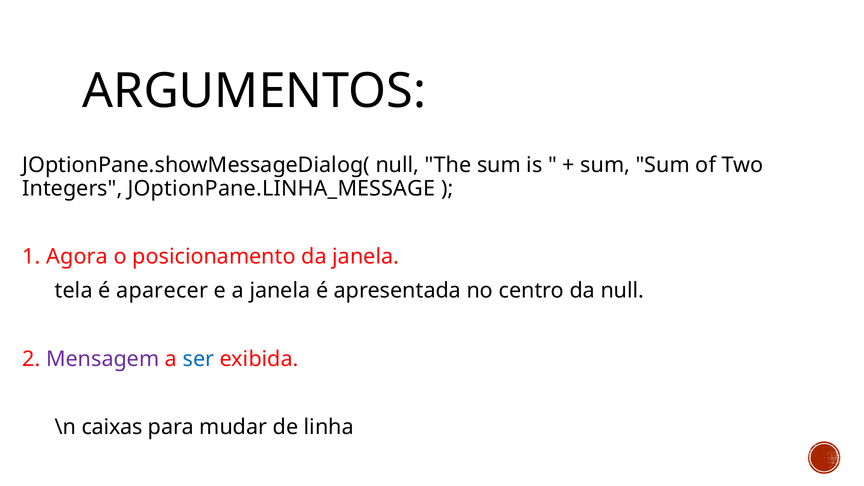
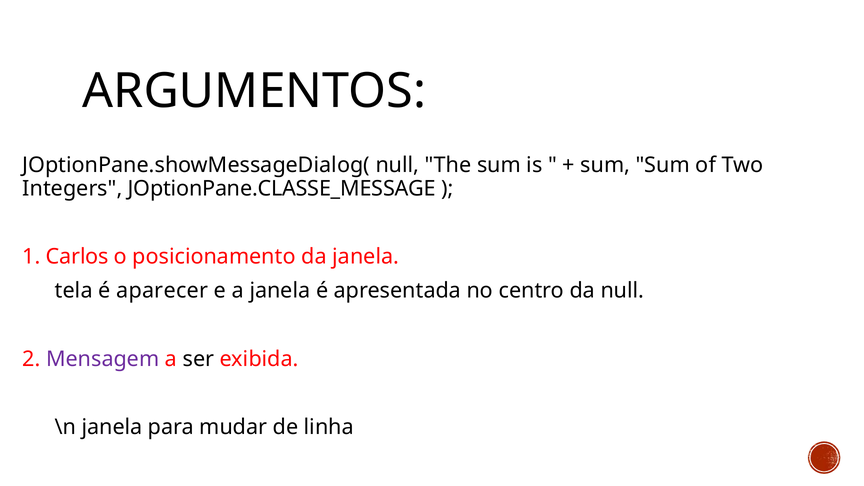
JOptionPane.LINHA_MESSAGE: JOptionPane.LINHA_MESSAGE -> JOptionPane.CLASSE_MESSAGE (282, 188)
Agora: Agora -> Carlos (77, 257)
ser colour: blue -> black (198, 359)
\n caixas: caixas -> janela (112, 427)
